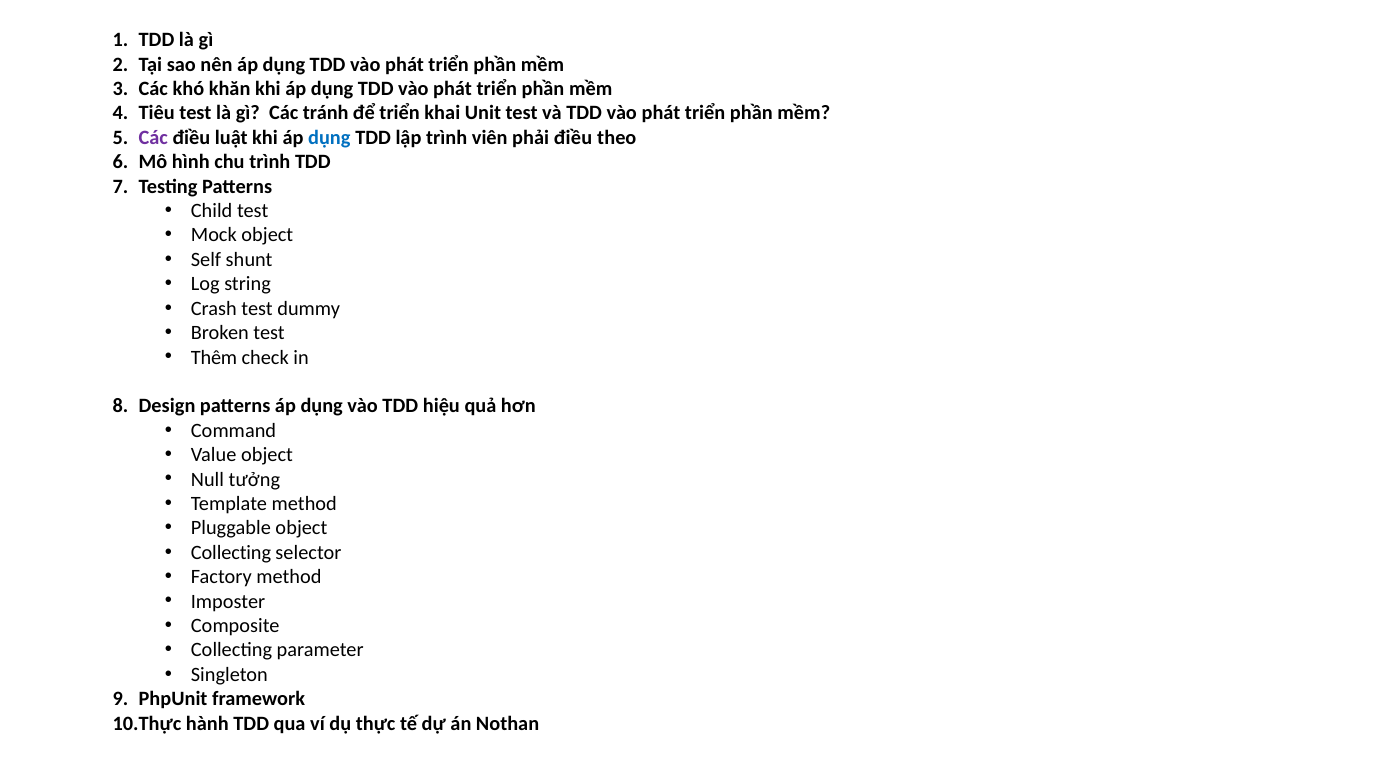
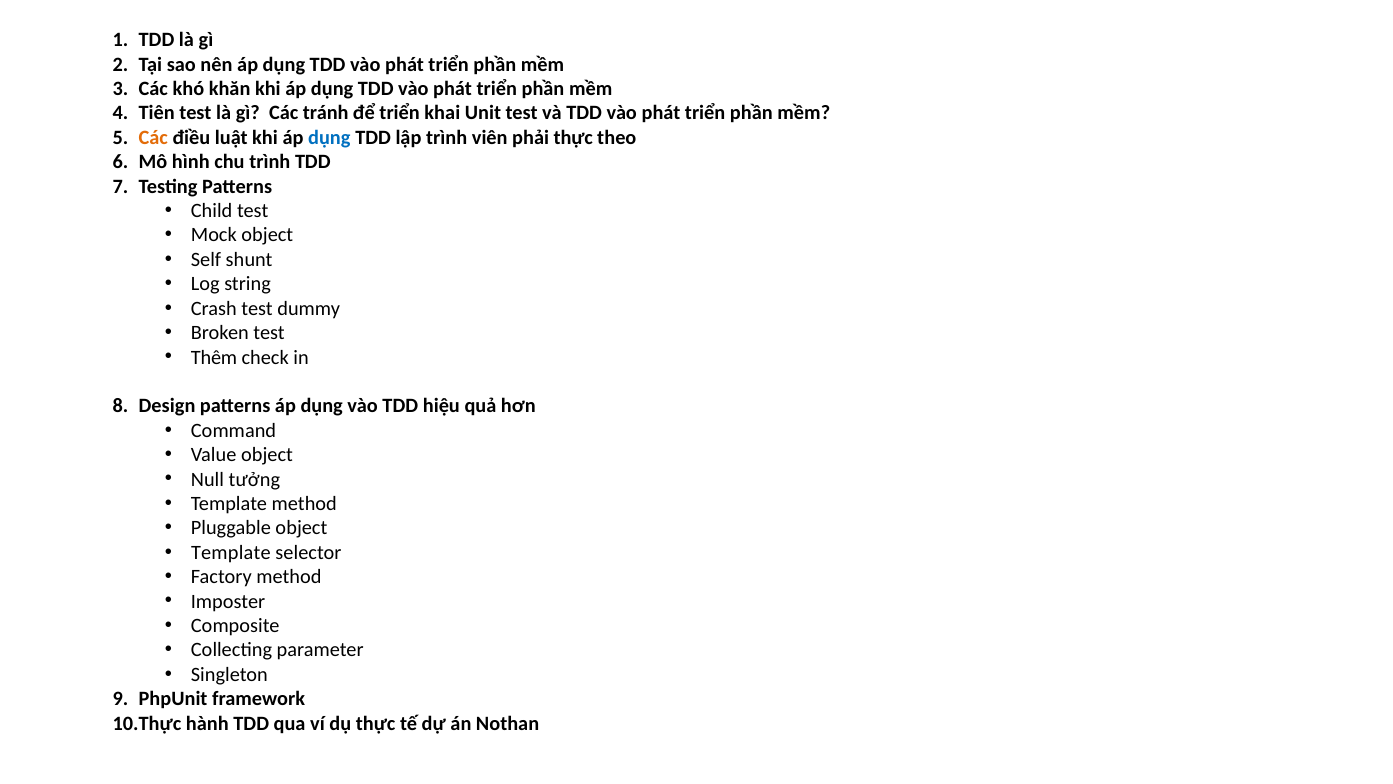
Tiêu: Tiêu -> Tiên (157, 113)
Các colour: purple -> orange (153, 138)
phải điều: điều -> thực (573, 138)
Collecting: Collecting -> Template (231, 552)
